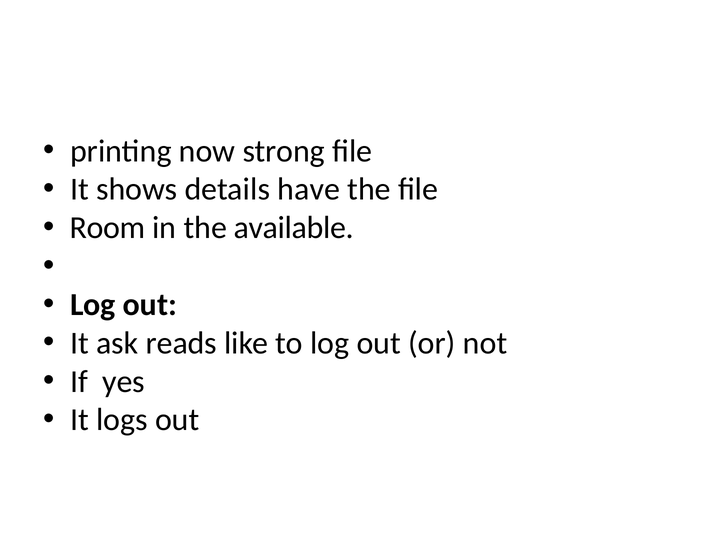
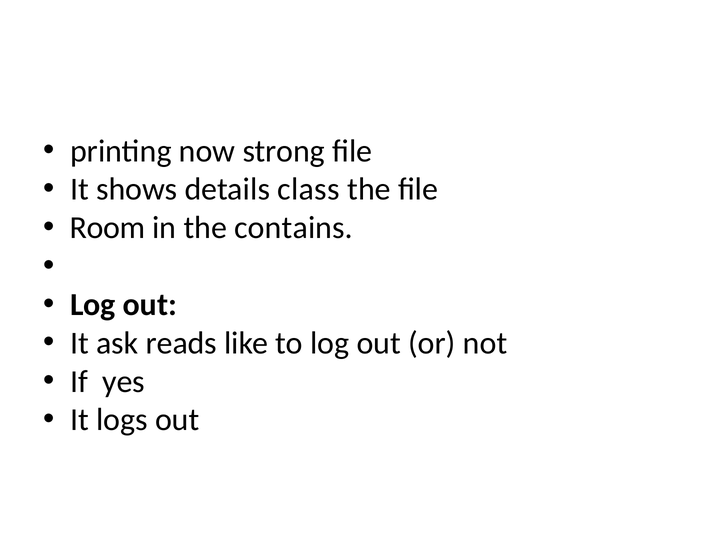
have: have -> class (309, 189)
available: available -> contains (294, 228)
